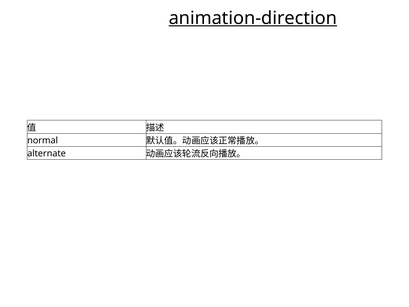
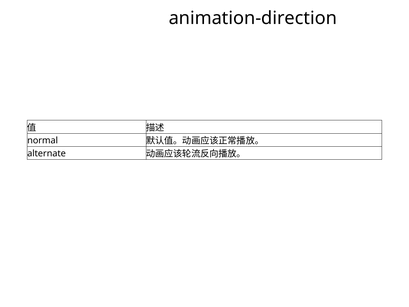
animation-direction underline: present -> none (253, 18)
